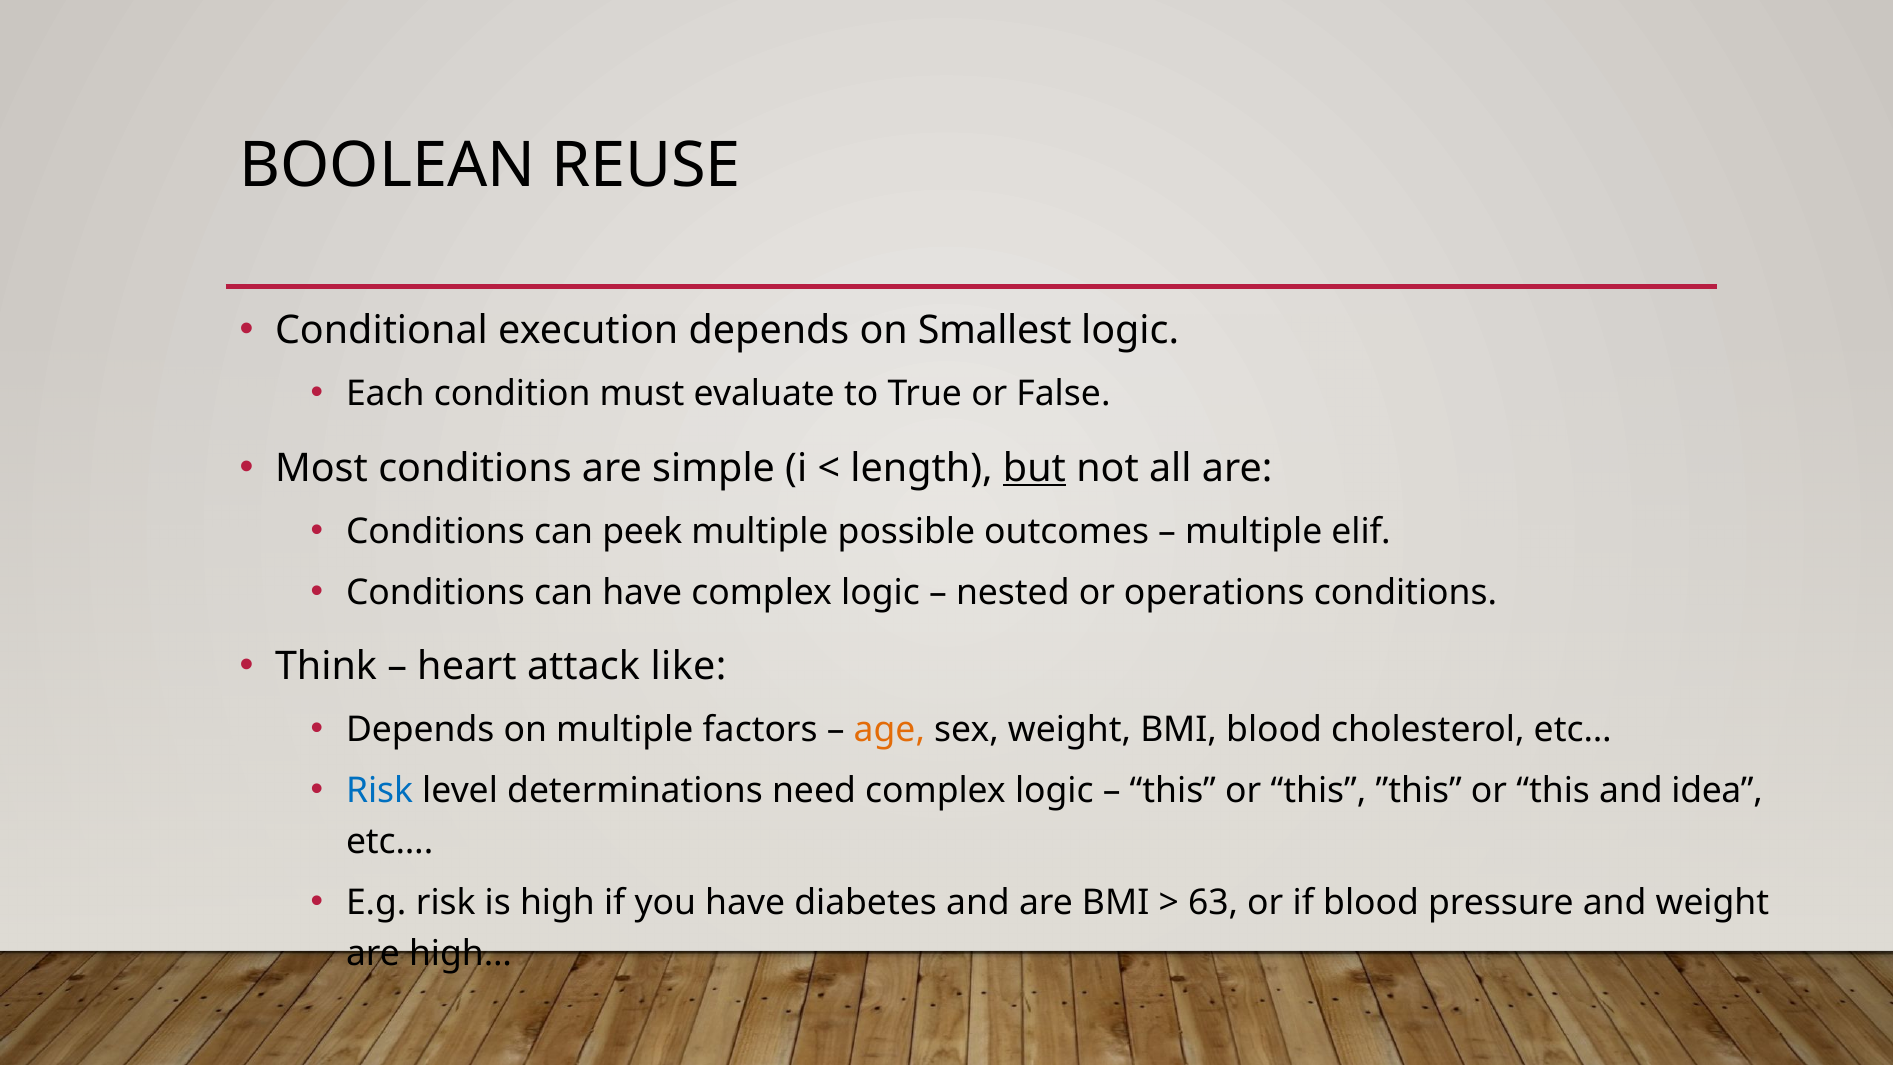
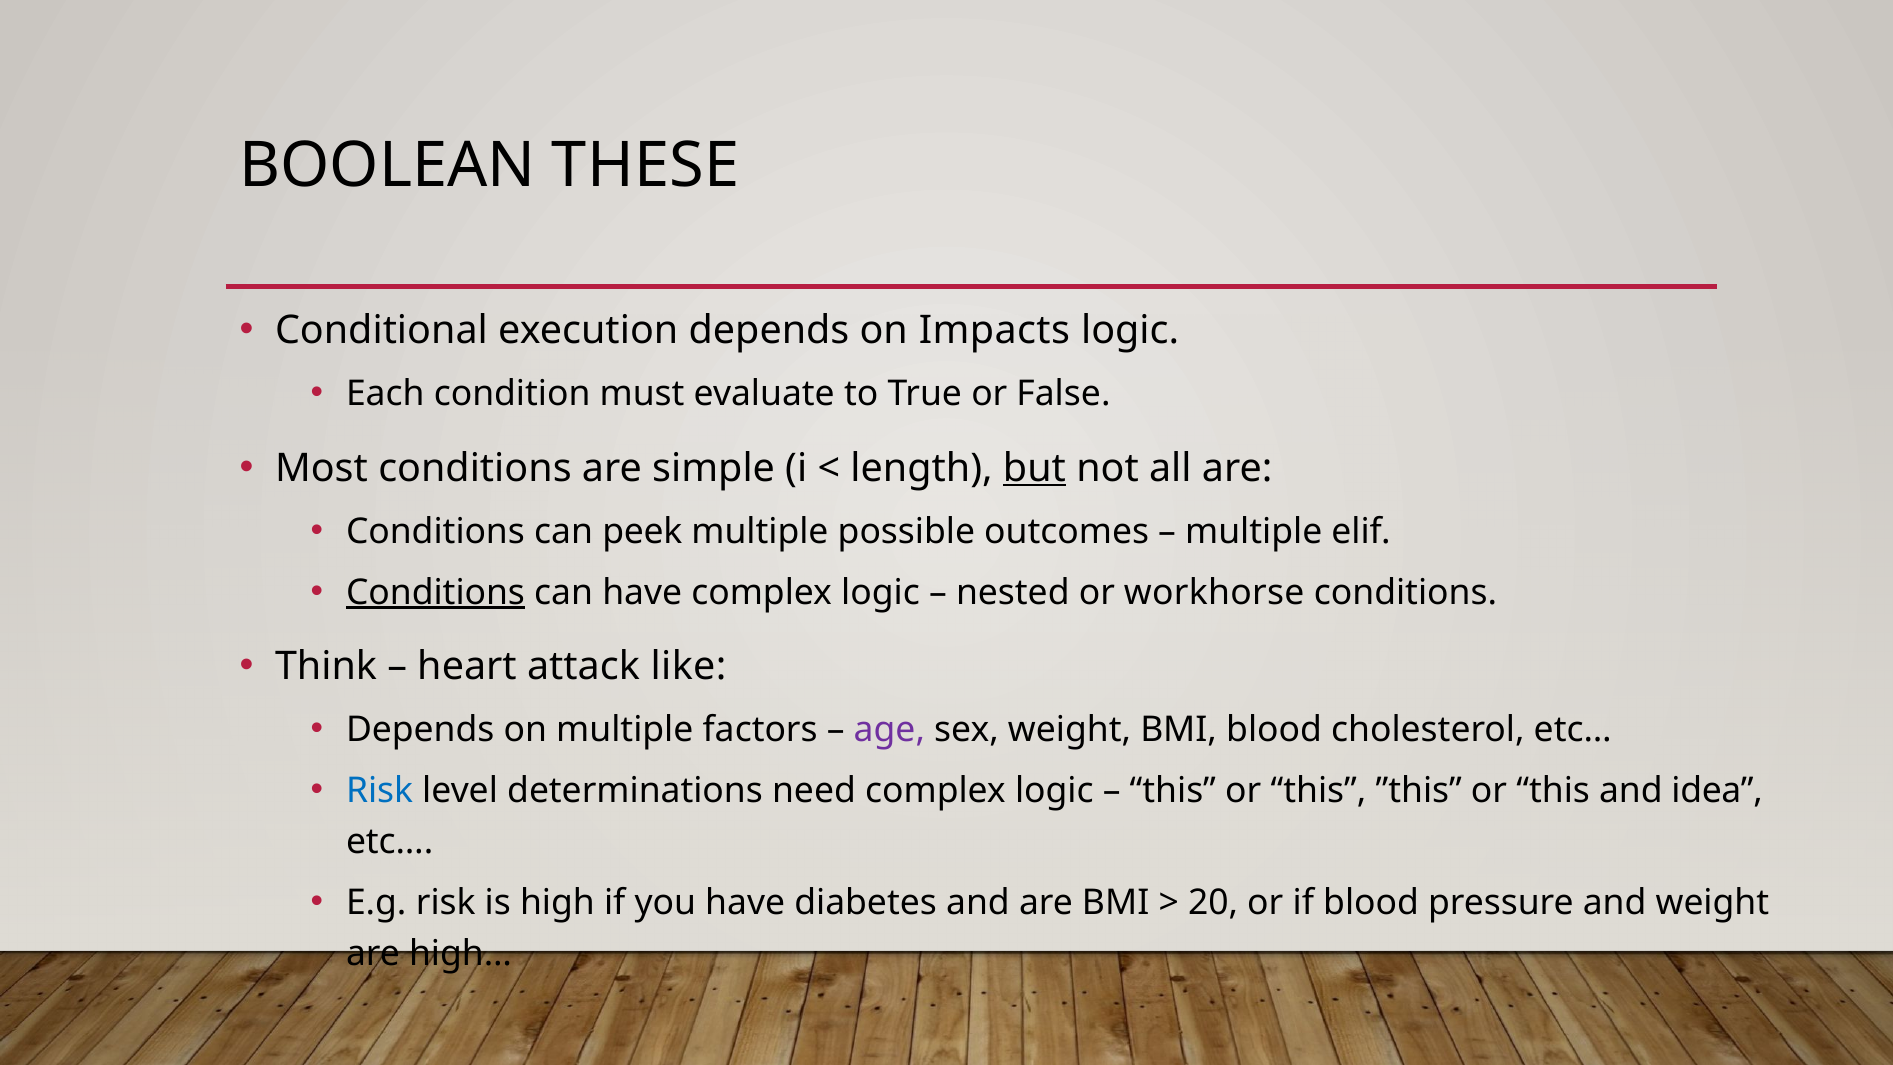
REUSE: REUSE -> THESE (646, 166)
Smallest: Smallest -> Impacts (994, 331)
Conditions underline: none -> present (436, 592)
operations: operations -> workhorse (1214, 592)
age colour: orange -> purple (889, 730)
63: 63 -> 20 (1213, 903)
